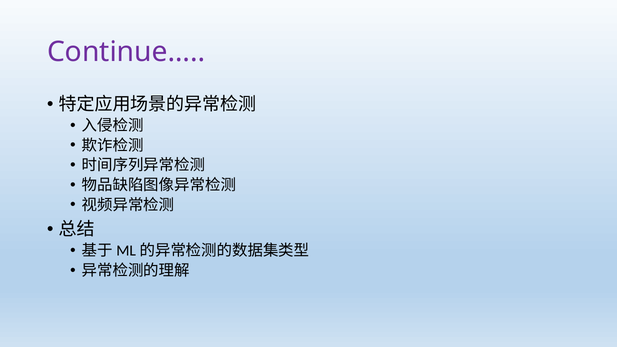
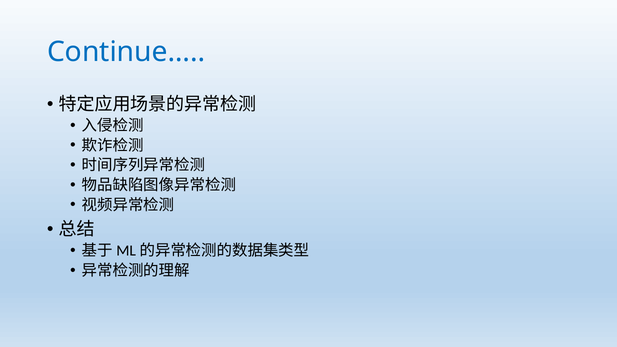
Continue… colour: purple -> blue (126, 52)
